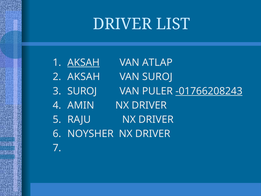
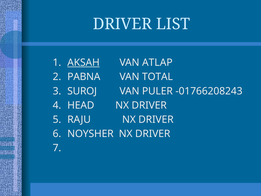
AKSAH: AKSAH -> PABNA (84, 77)
VAN SUROJ: SUROJ -> TOTAL (157, 77)
-01766208243 underline: present -> none (209, 91)
AMIN: AMIN -> HEAD (81, 105)
